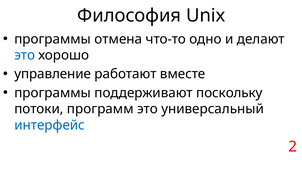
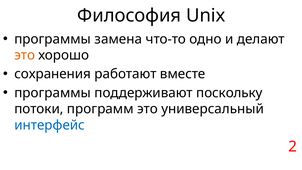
отмена: отмена -> замена (118, 39)
это colour: blue -> orange (25, 55)
управление: управление -> сохранения (53, 74)
